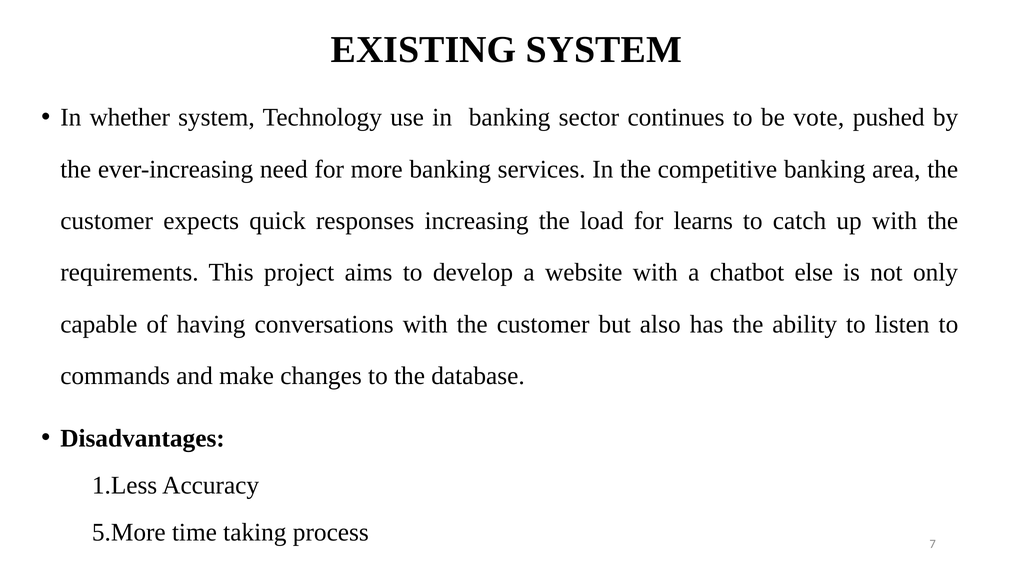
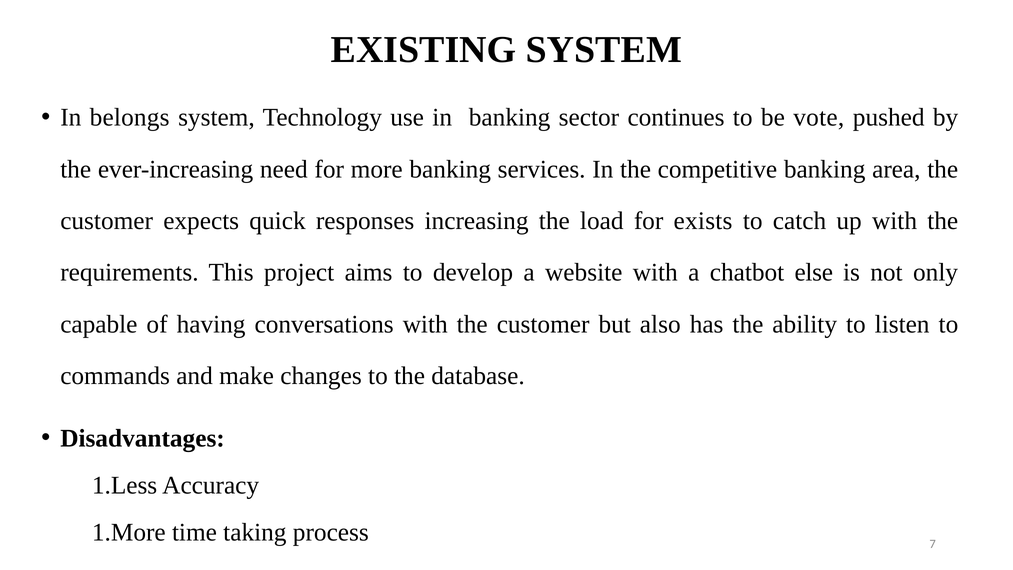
whether: whether -> belongs (130, 118)
learns: learns -> exists (703, 221)
5.More: 5.More -> 1.More (129, 532)
